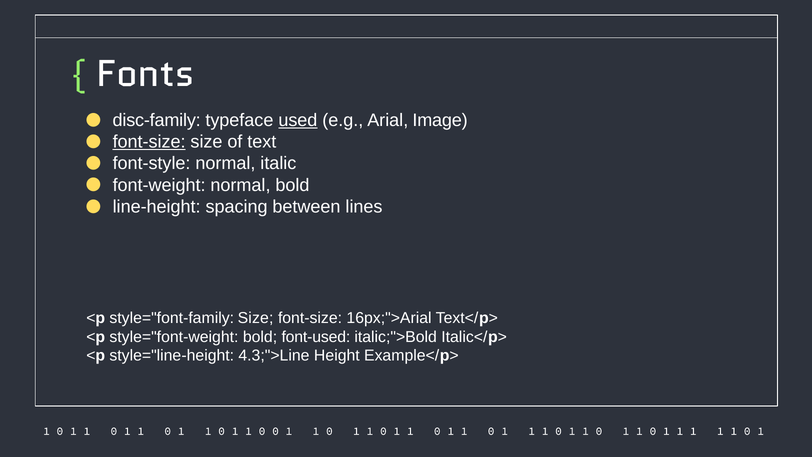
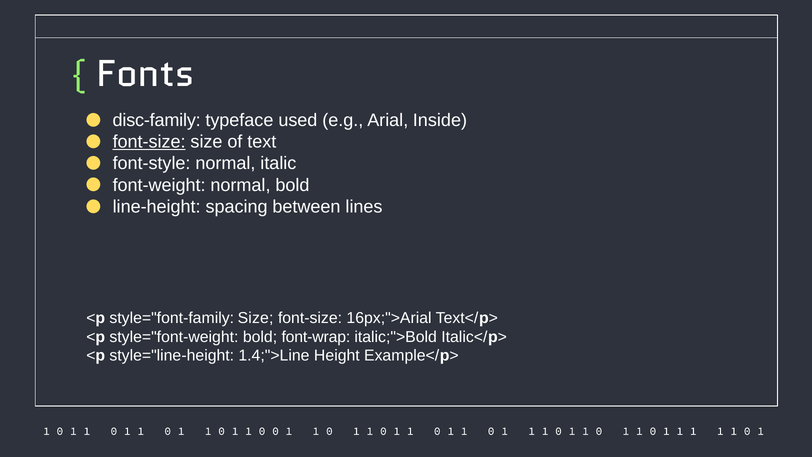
used underline: present -> none (298, 120)
Image: Image -> Inside (440, 120)
font-used: font-used -> font-wrap (316, 337)
4.3;">Line: 4.3;">Line -> 1.4;">Line (274, 356)
